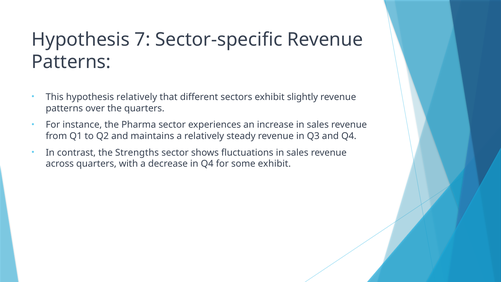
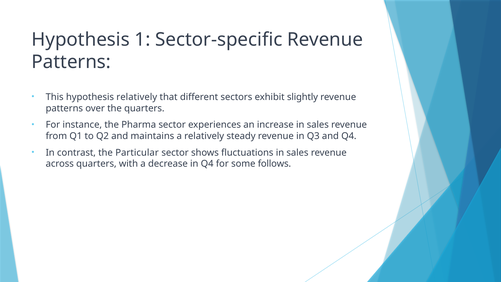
7: 7 -> 1 (143, 40)
Strengths: Strengths -> Particular (137, 152)
some exhibit: exhibit -> follows (274, 164)
